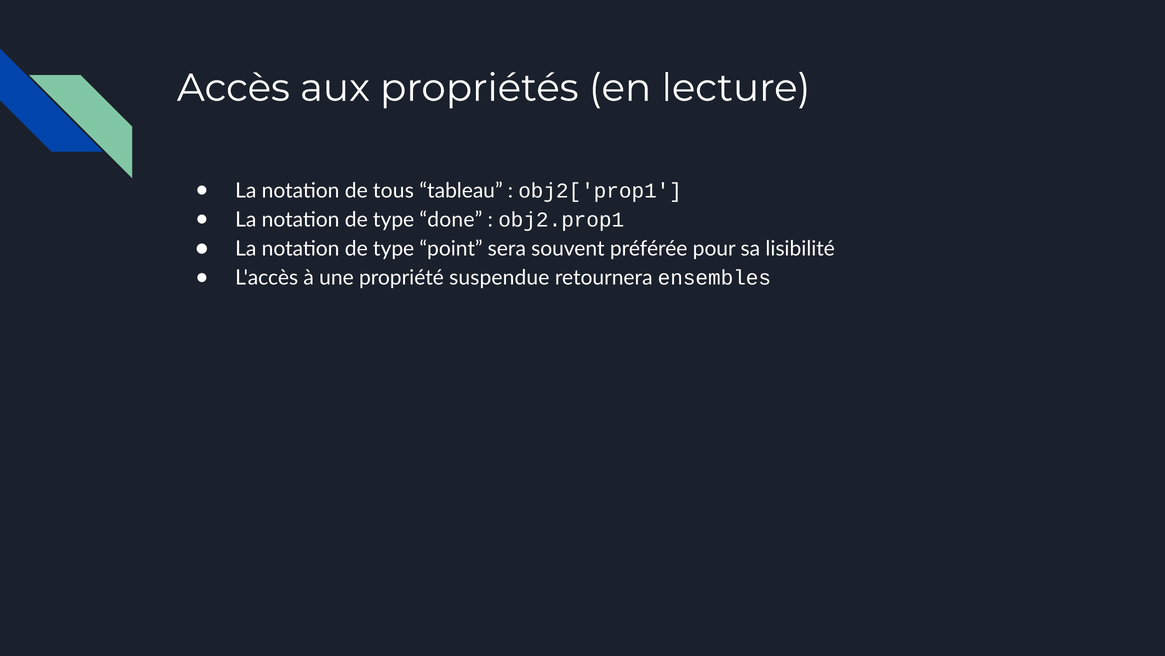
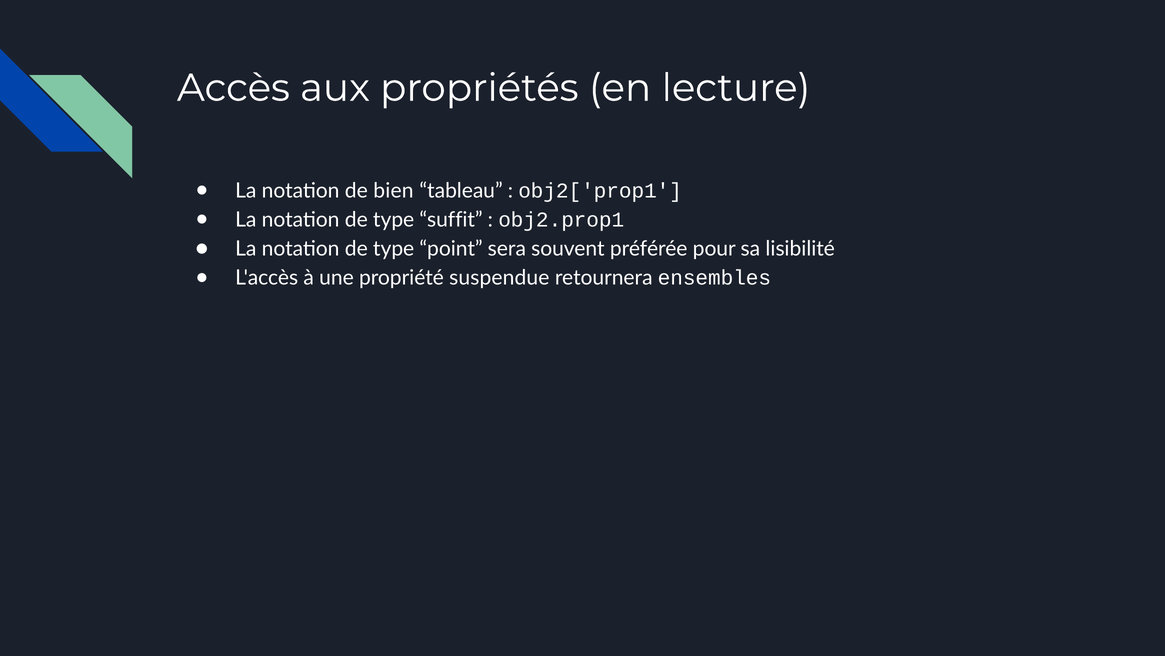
tous: tous -> bien (393, 190)
done: done -> suffit (451, 219)
